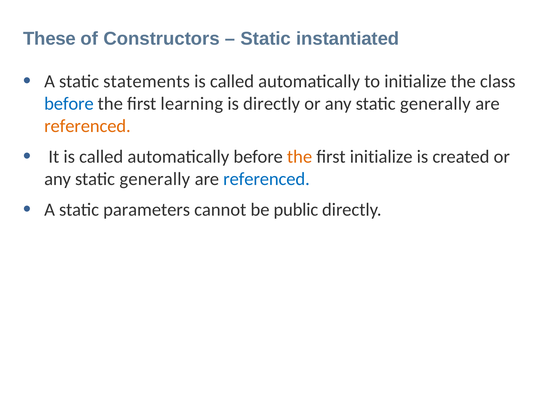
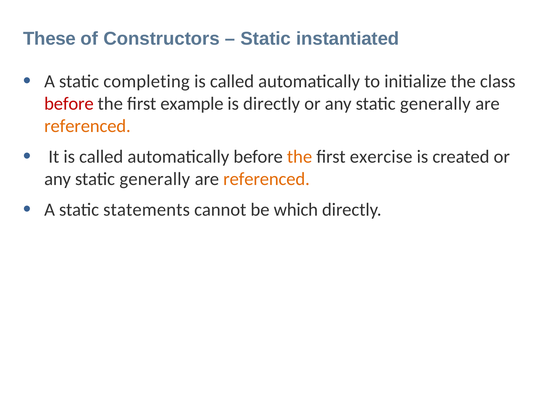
statements: statements -> completing (147, 81)
before colour: blue -> red (69, 104)
learning: learning -> example (192, 104)
first initialize: initialize -> exercise (381, 157)
referenced colour: blue -> orange (267, 179)
parameters: parameters -> statements (147, 210)
public: public -> which (296, 210)
